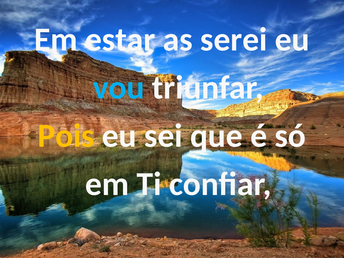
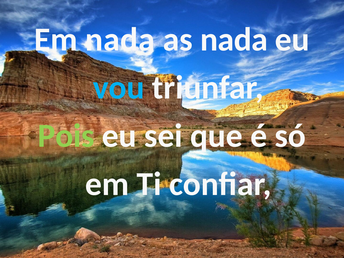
Em estar: estar -> nada (120, 40)
as serei: serei -> nada (234, 40)
Pois colour: yellow -> light green (66, 136)
